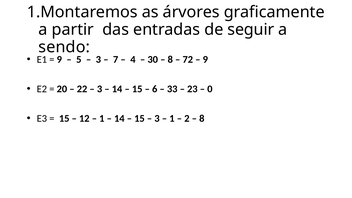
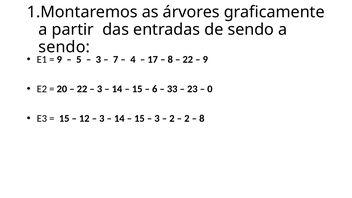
de seguir: seguir -> sendo (251, 30)
30: 30 -> 17 (153, 59)
72: 72 -> 22 (188, 59)
1: 1 -> 3 (102, 118)
1: 1 -> 2 (172, 118)
